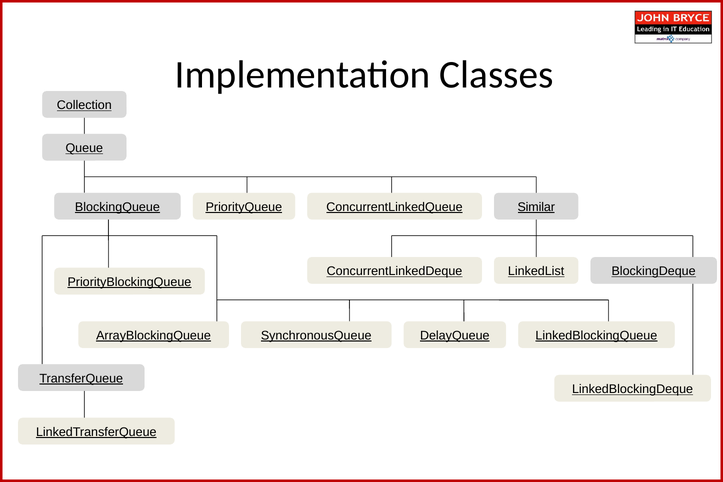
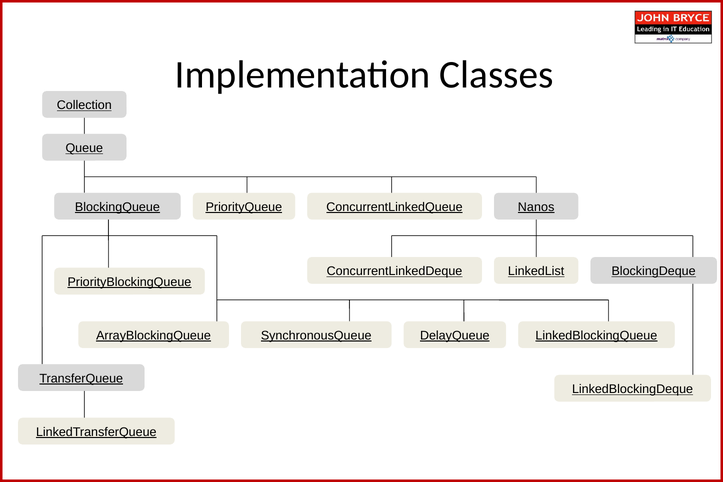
Similar: Similar -> Nanos (536, 207)
